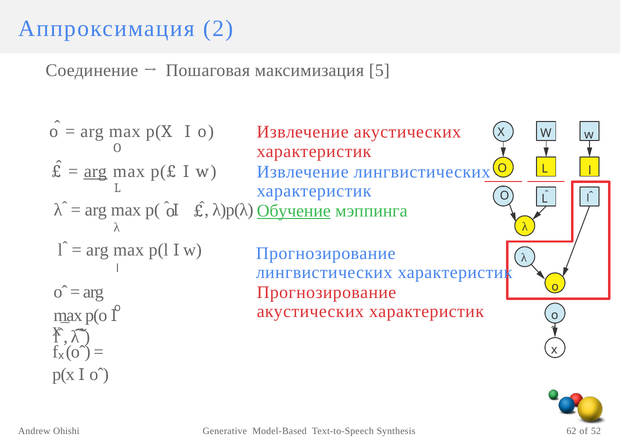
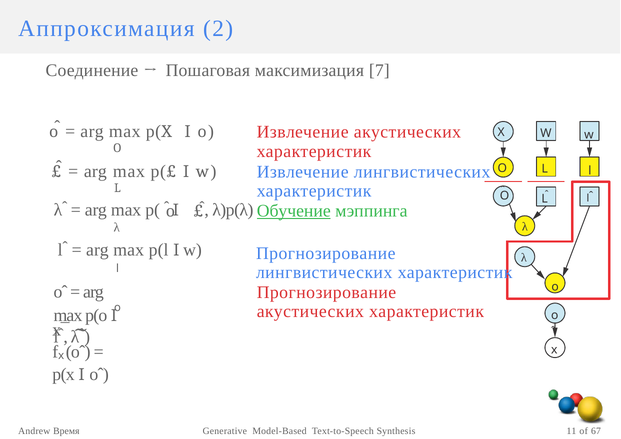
5: 5 -> 7 (379, 70)
arg underline: present -> none (95, 171)
Ohishi: Ohishi -> Время (66, 431)
62: 62 -> 11 (571, 431)
52: 52 -> 67 (596, 431)
